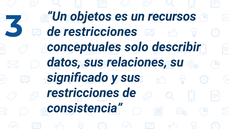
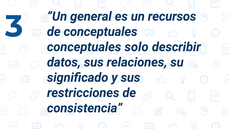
objetos: objetos -> general (91, 16)
de restricciones: restricciones -> conceptuales (101, 32)
